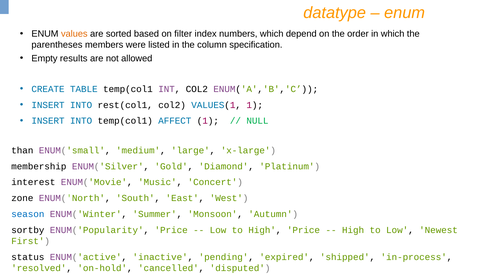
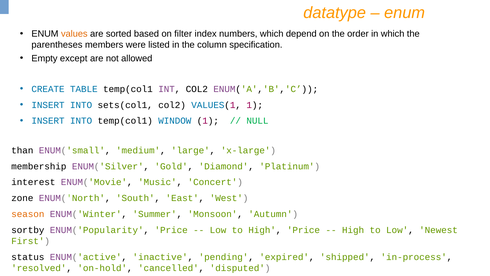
results: results -> except (74, 58)
rest(col1: rest(col1 -> sets(col1 (125, 105)
AFFECT: AFFECT -> WINDOW (175, 121)
season colour: blue -> orange (28, 214)
